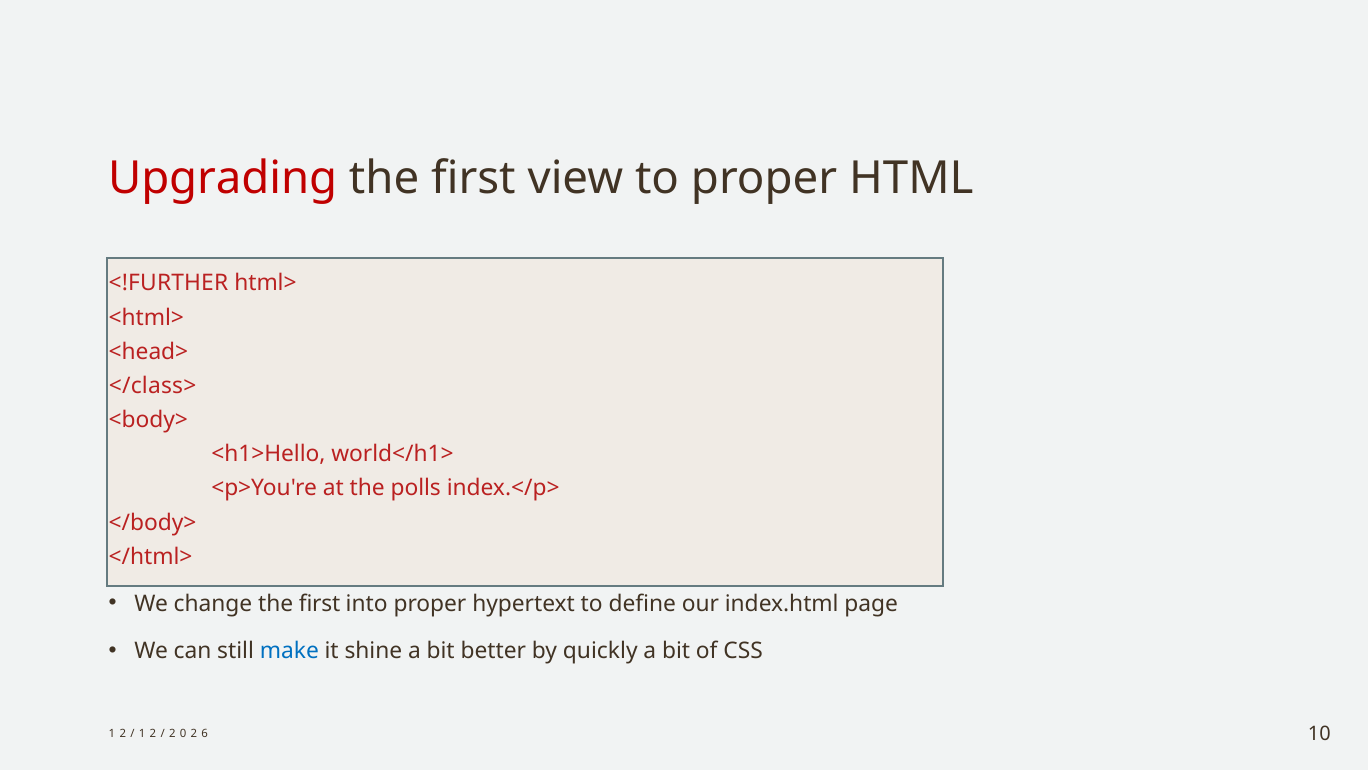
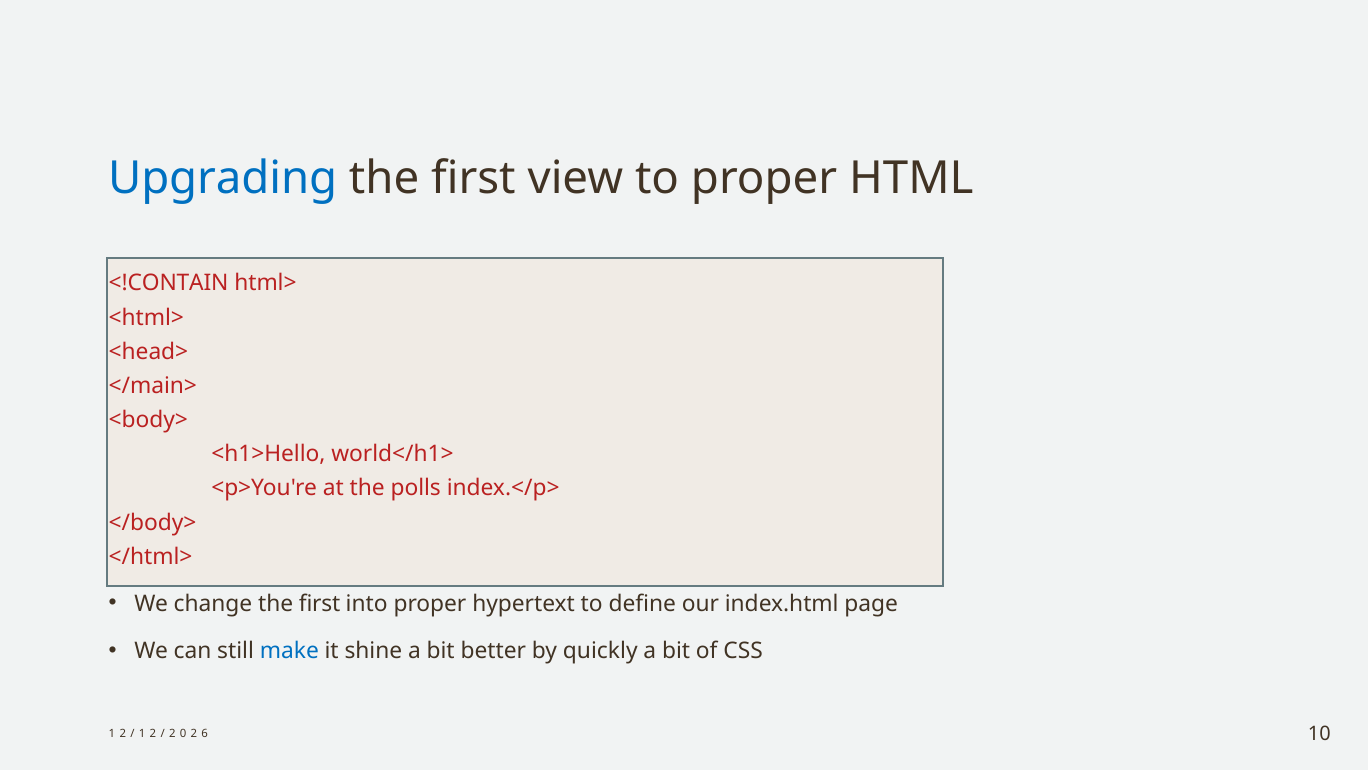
Upgrading colour: red -> blue (223, 179)
<!FURTHER: <!FURTHER -> <!CONTAIN (169, 283)
</class>: </class> -> </main> (153, 386)
